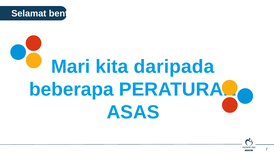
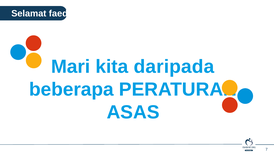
bentuk: bentuk -> faedah (64, 13)
